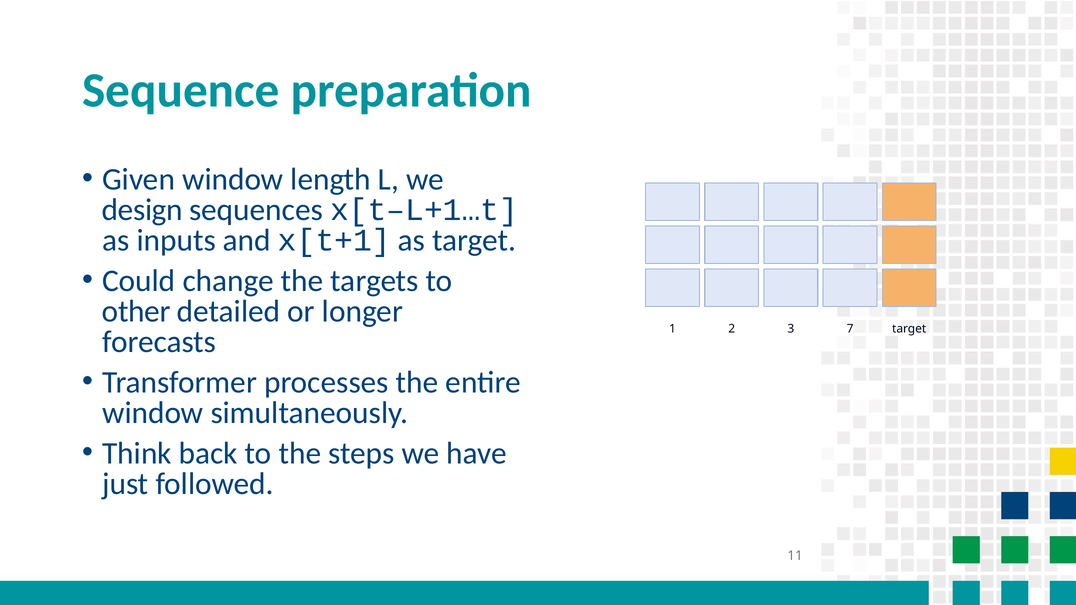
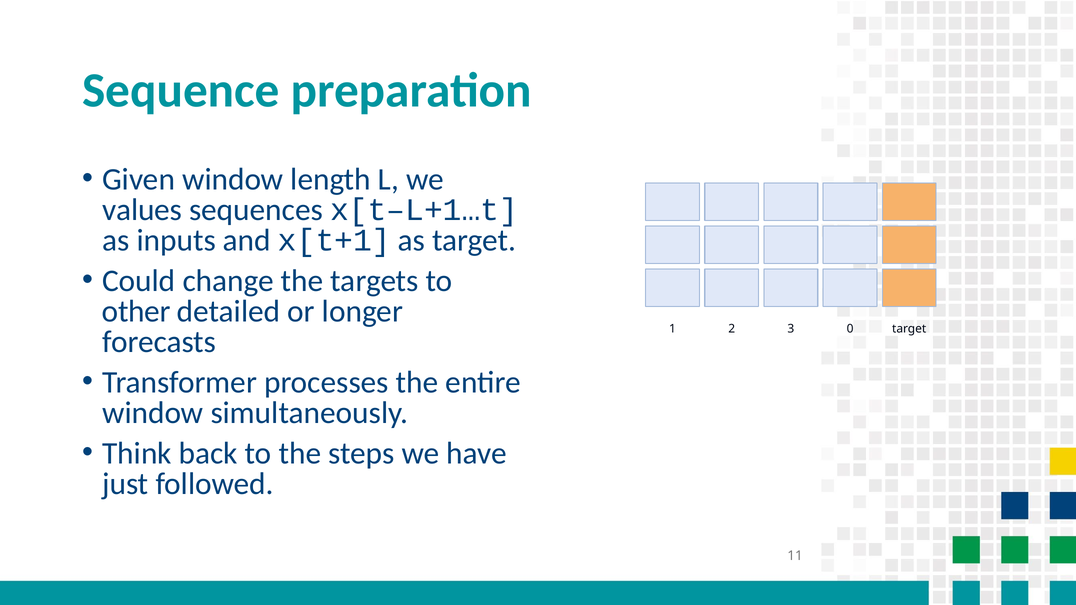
design: design -> values (142, 210)
7: 7 -> 0 (850, 329)
